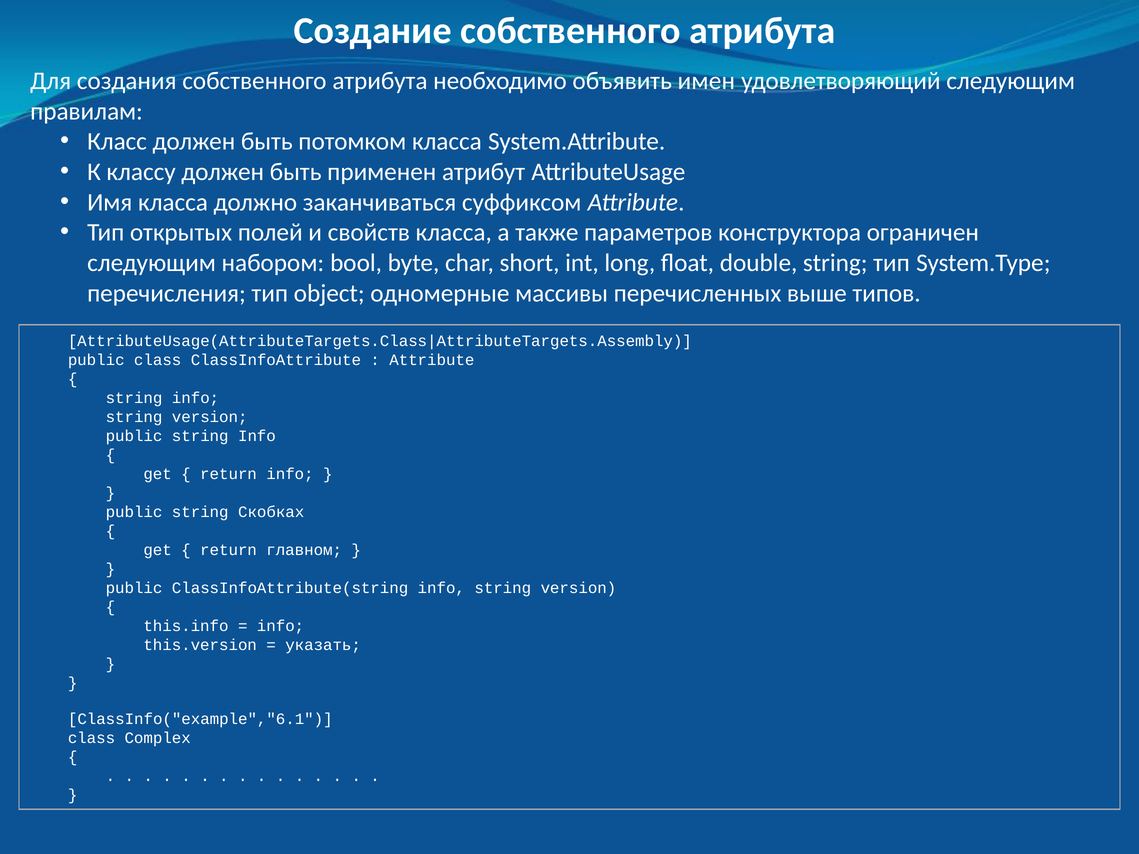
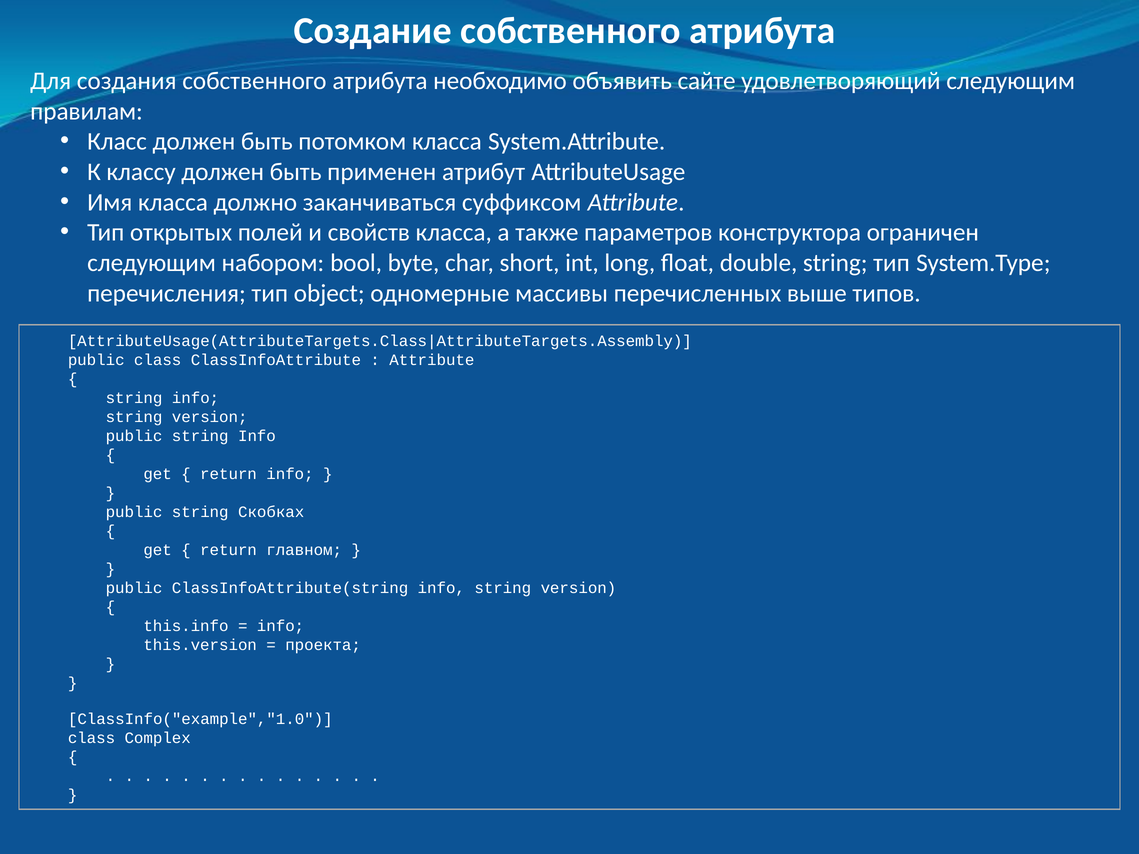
имен: имен -> сайте (707, 81)
указать: указать -> проекта (323, 645)
ClassInfo("example","6.1: ClassInfo("example","6.1 -> ClassInfo("example","1.0 (200, 719)
